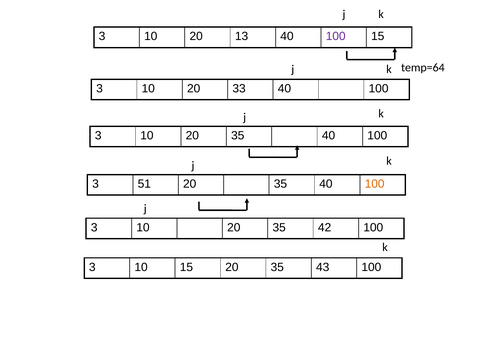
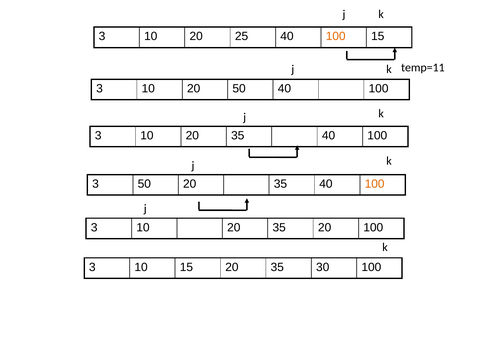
13: 13 -> 25 (242, 36)
100 colour: purple -> orange (336, 36)
temp=64: temp=64 -> temp=11 (423, 68)
20 33: 33 -> 50 (239, 89)
3 51: 51 -> 50 (144, 184)
35 42: 42 -> 20 (325, 228)
43: 43 -> 30 (323, 268)
